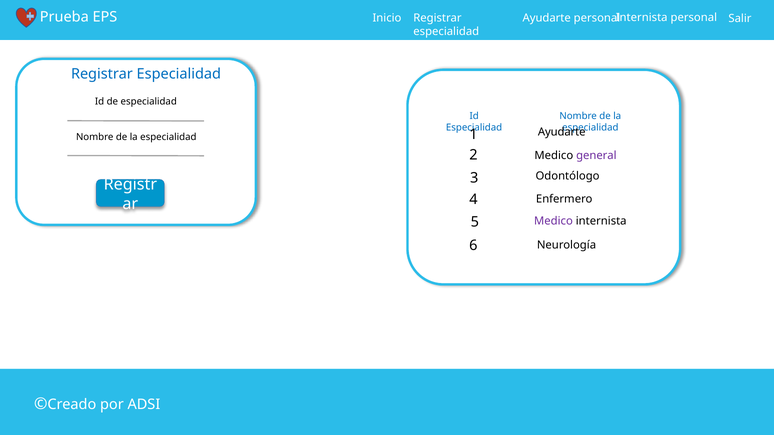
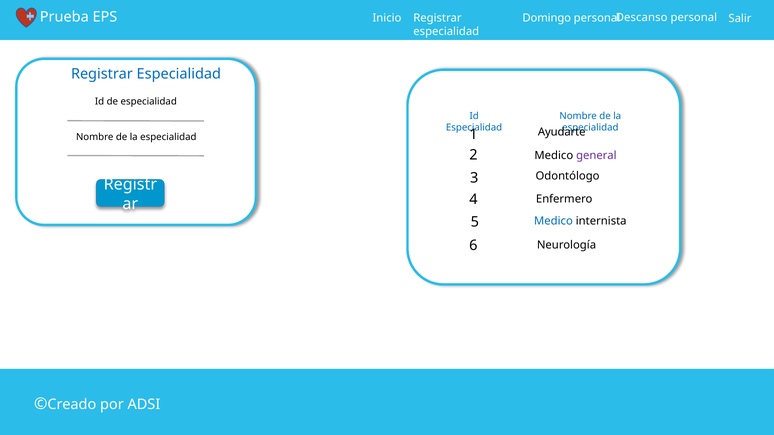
Internista: Internista -> Descanso (642, 18)
Ayudarte: Ayudarte -> Domingo (547, 18)
Medico colour: purple -> blue (553, 221)
